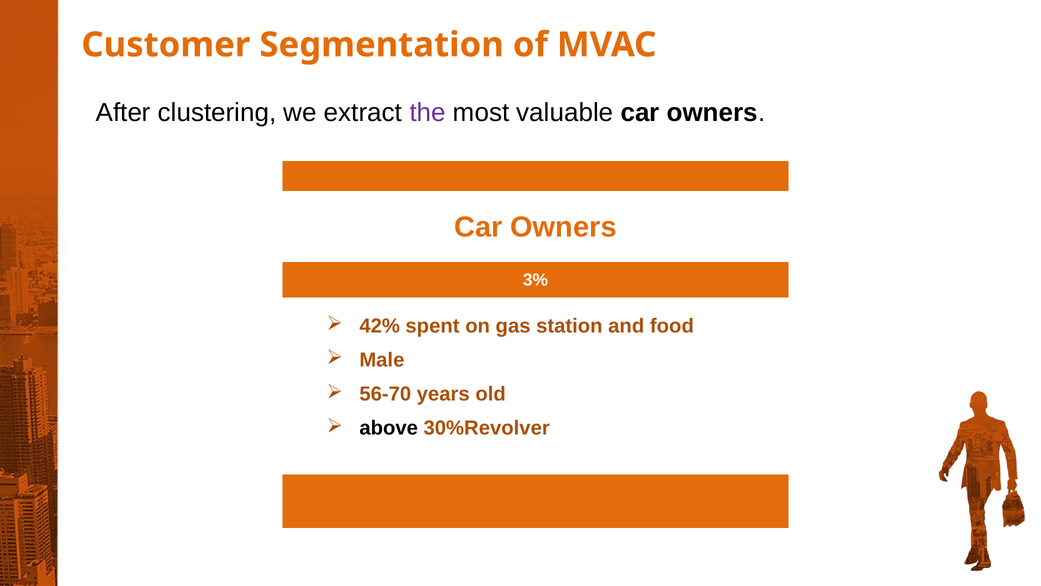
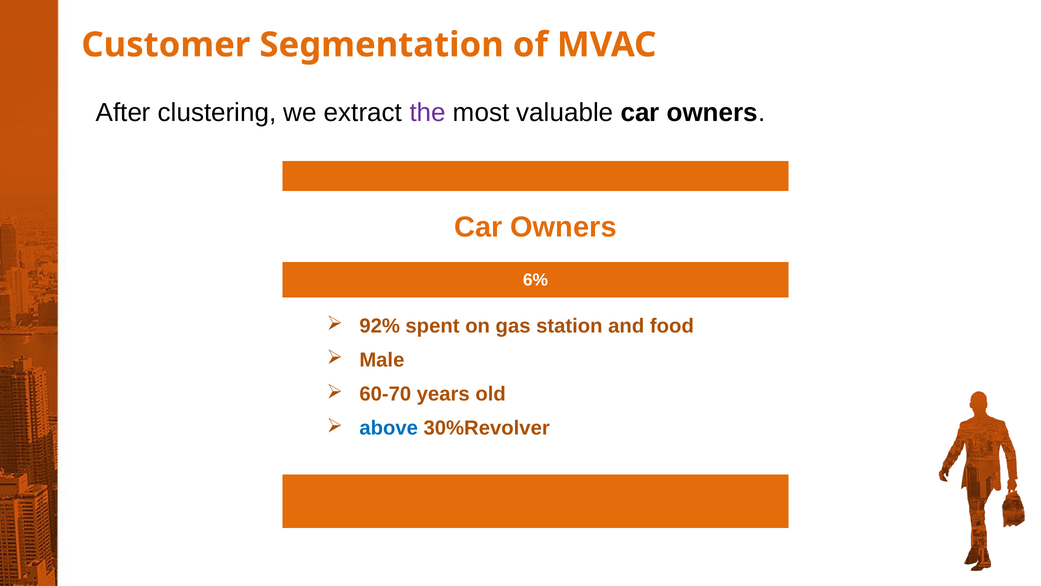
3%: 3% -> 6% (535, 280)
42%: 42% -> 92% (380, 326)
56-70: 56-70 -> 60-70 (385, 394)
above colour: black -> blue (389, 428)
